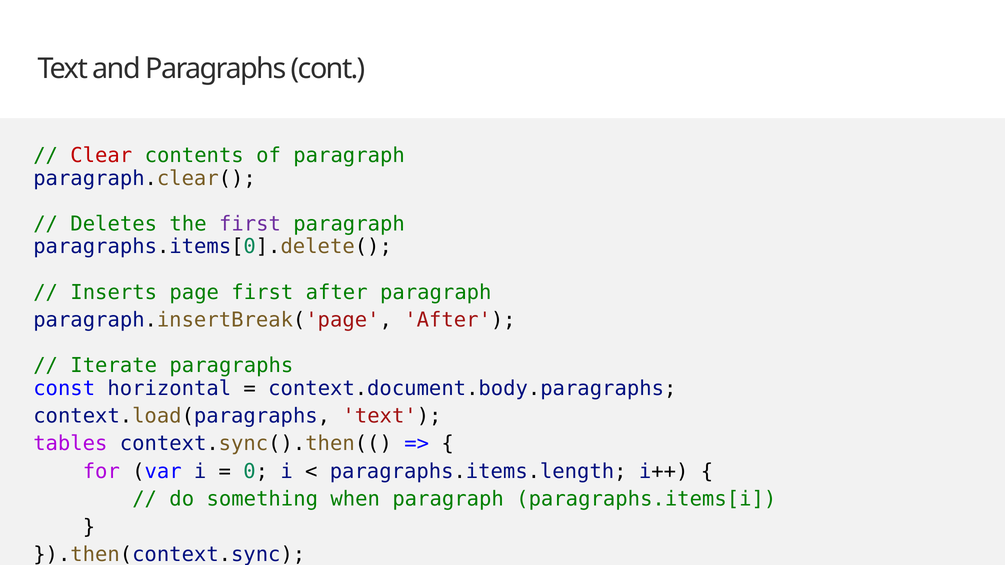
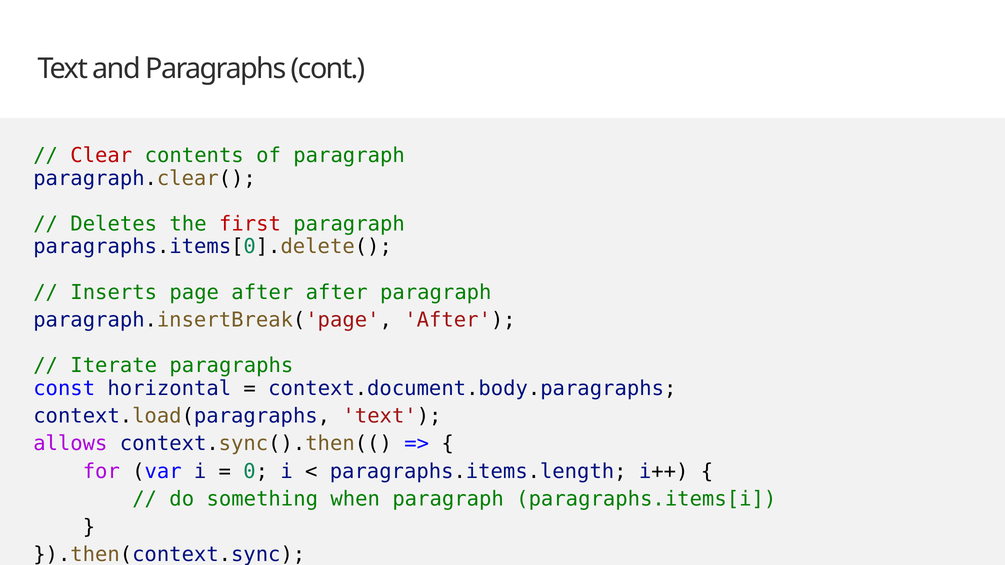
first colour: purple -> red (250, 224)
page first: first -> after (262, 292)
tables: tables -> allows (70, 444)
